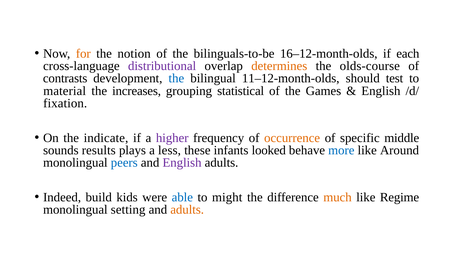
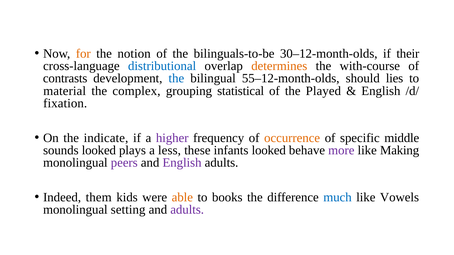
16–12-month-olds: 16–12-month-olds -> 30–12-month-olds (329, 54)
each: each -> their (408, 54)
distributional colour: purple -> blue (162, 66)
olds-course: olds-course -> with-course (370, 66)
11–12-month-olds: 11–12-month-olds -> 55–12-month-olds (291, 79)
test: test -> lies (395, 79)
increases: increases -> complex (136, 91)
Games: Games -> Played (323, 91)
sounds results: results -> looked (99, 151)
more colour: blue -> purple (341, 151)
Around: Around -> Making (400, 151)
peers colour: blue -> purple (124, 163)
build: build -> them (99, 198)
able colour: blue -> orange (182, 198)
might: might -> books (227, 198)
much colour: orange -> blue (338, 198)
Regime: Regime -> Vowels (399, 198)
adults colour: orange -> purple (187, 210)
